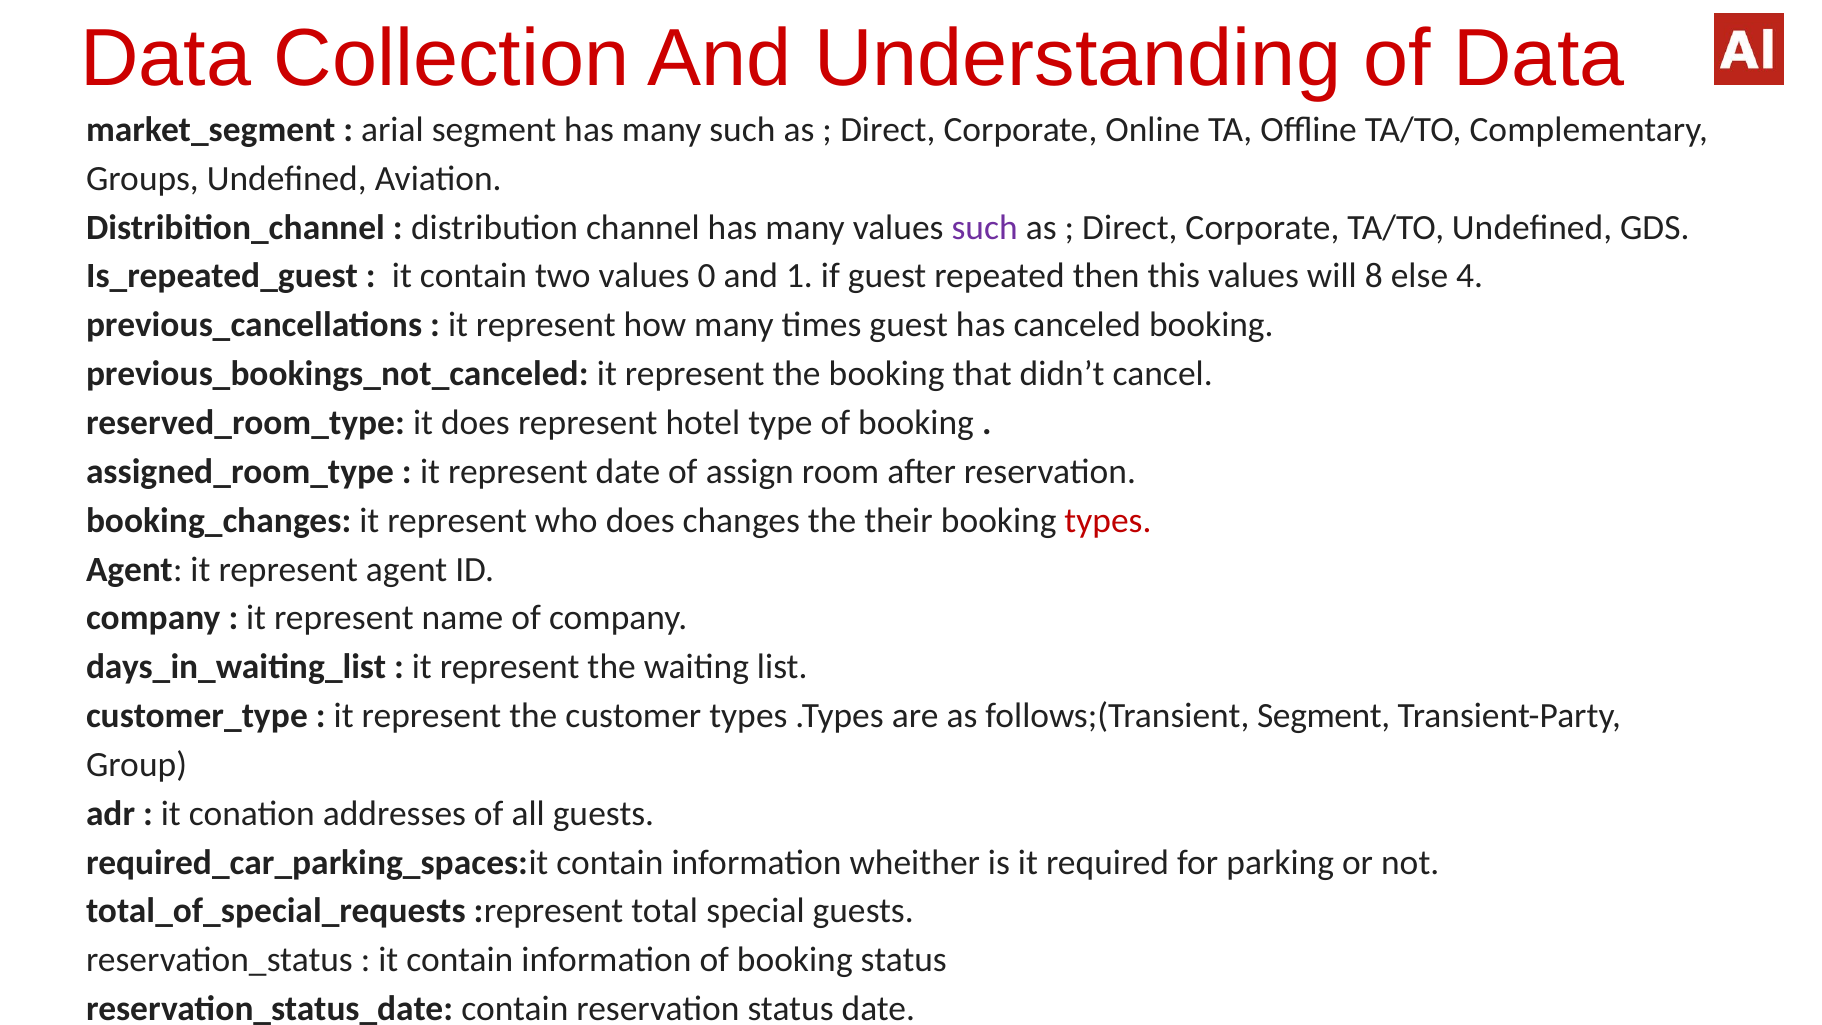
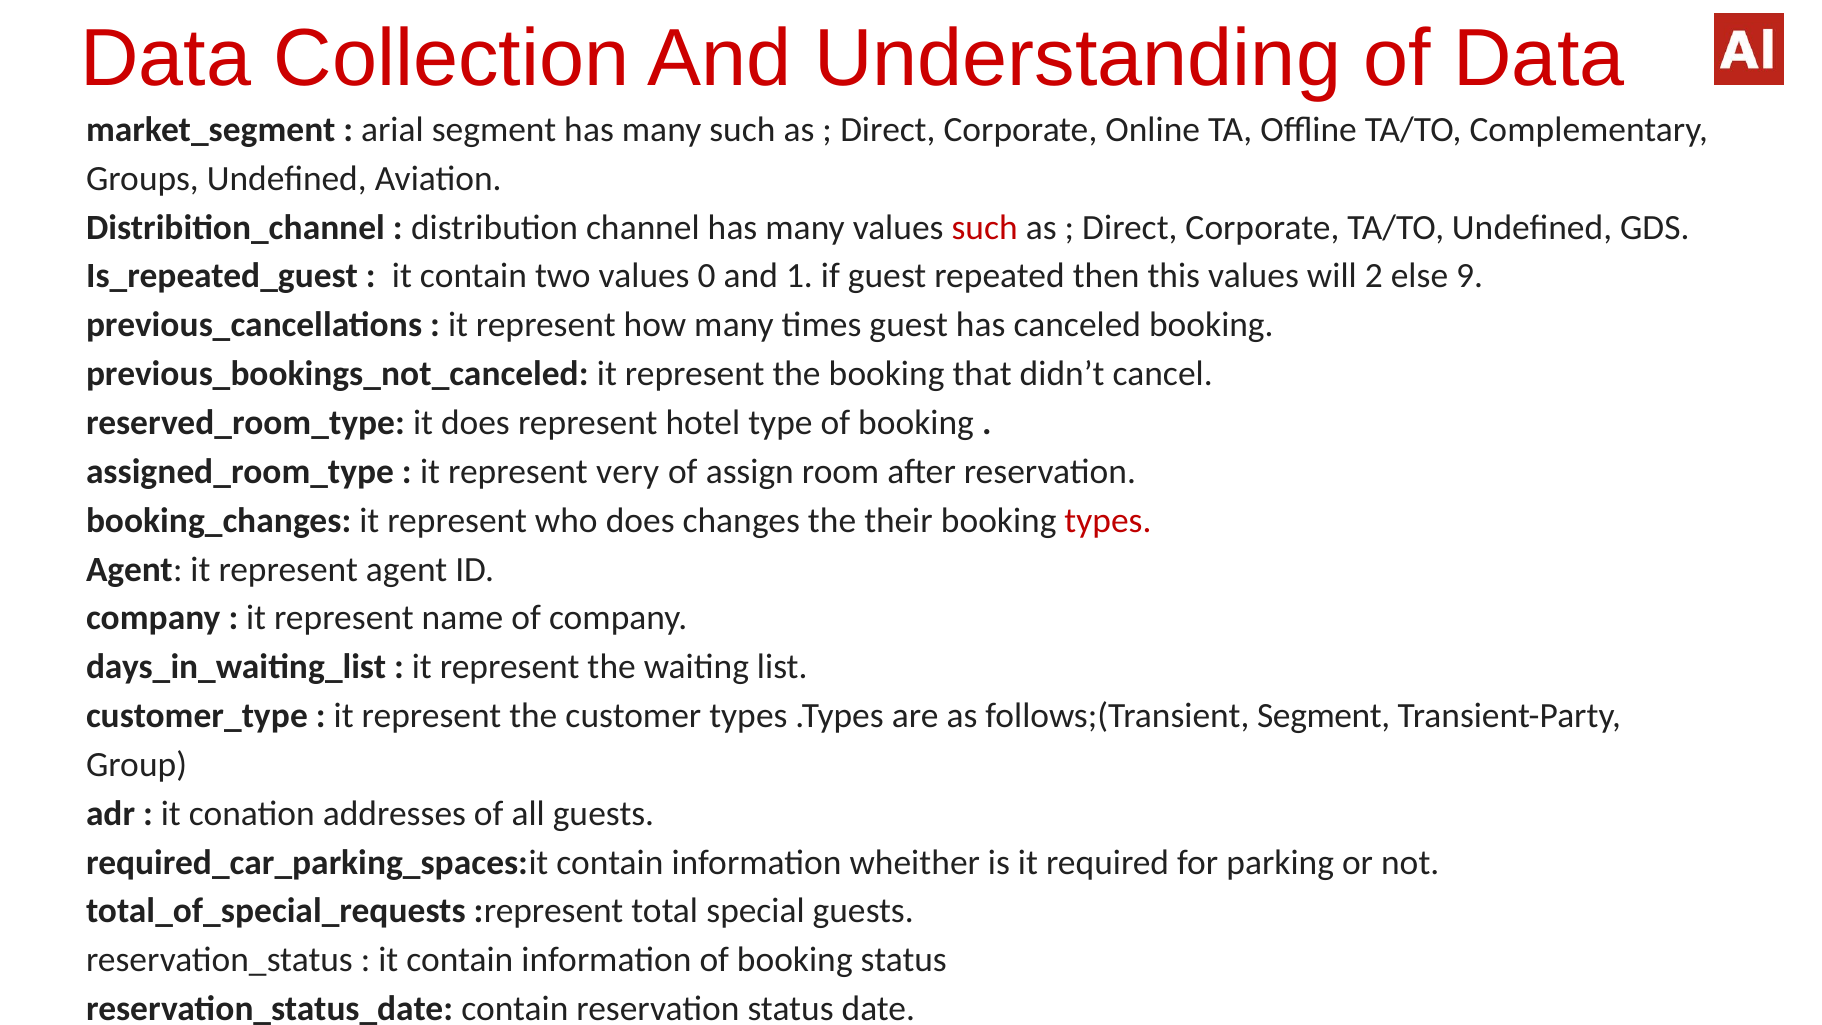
such colour: purple -> red (985, 227)
8: 8 -> 2 (1374, 276)
4: 4 -> 9 (1470, 276)
represent date: date -> very (628, 472)
